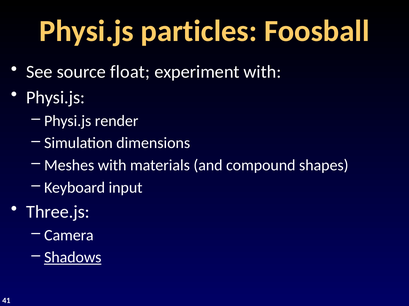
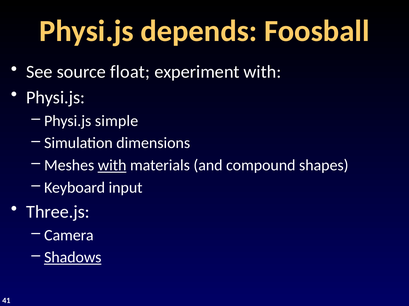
particles: particles -> depends (199, 31)
render: render -> simple (117, 121)
with underline: none -> present (112, 166)
